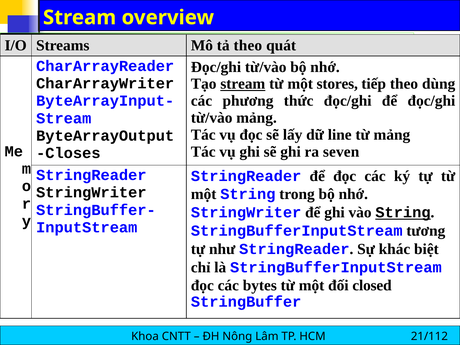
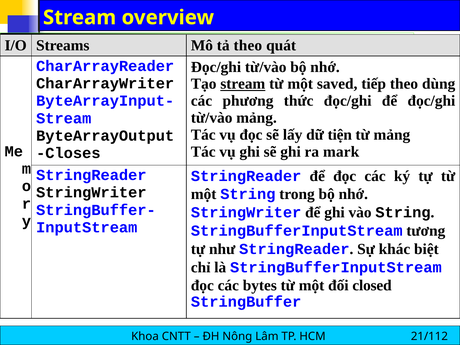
stores: stores -> saved (337, 84)
line: line -> tiện (340, 135)
seven: seven -> mark (341, 152)
String underline: present -> none (403, 213)
